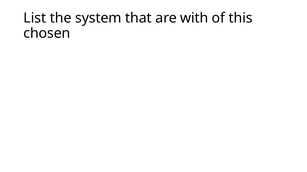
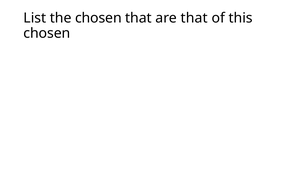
the system: system -> chosen (98, 18)
are with: with -> that (194, 18)
